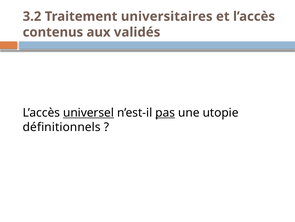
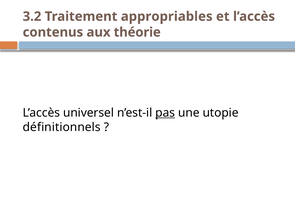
universitaires: universitaires -> appropriables (167, 16)
validés: validés -> théorie (137, 32)
universel underline: present -> none (89, 112)
